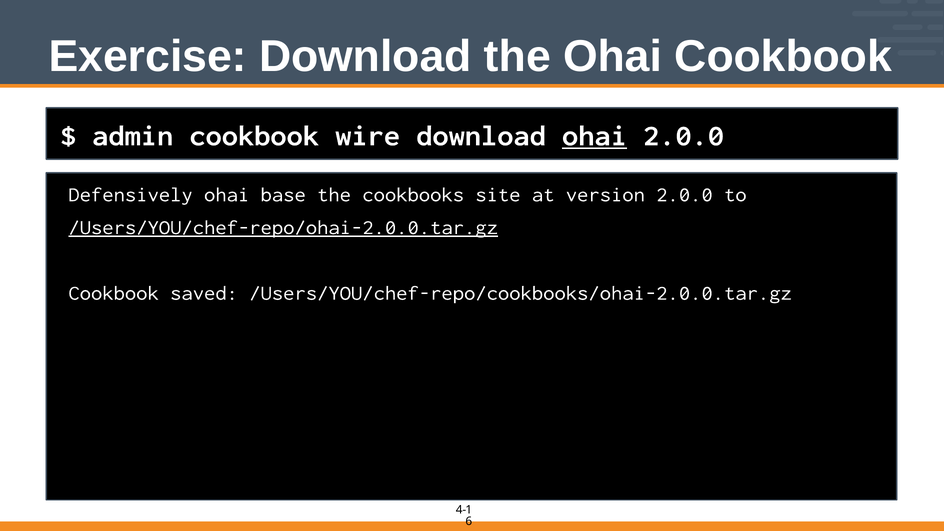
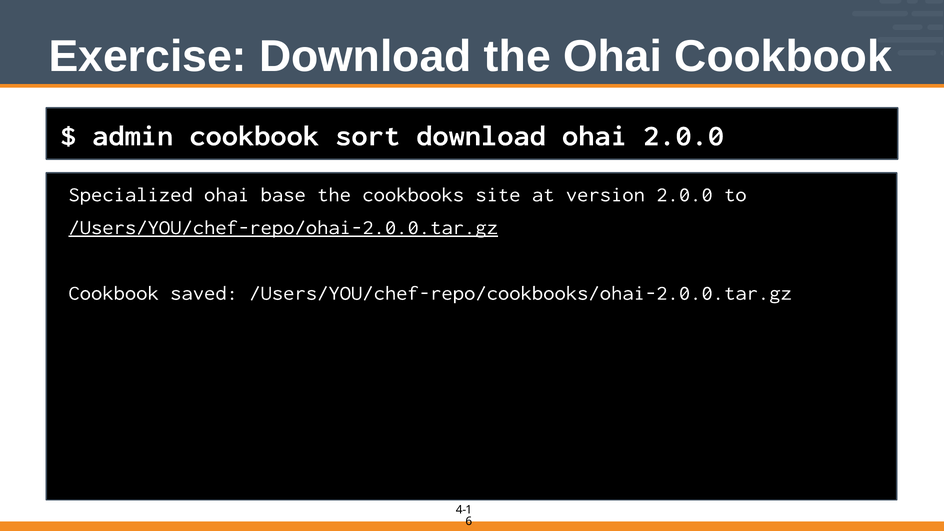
wire: wire -> sort (368, 136)
ohai underline: present -> none (594, 136)
Defensively: Defensively -> Specialized (131, 194)
